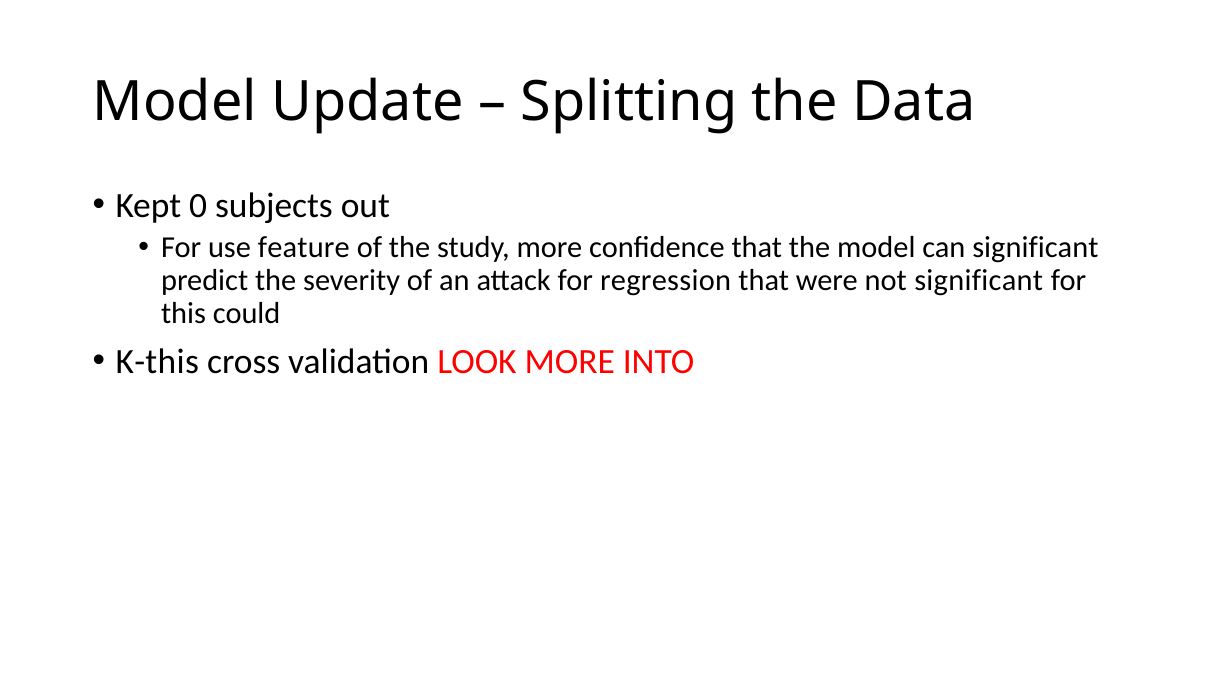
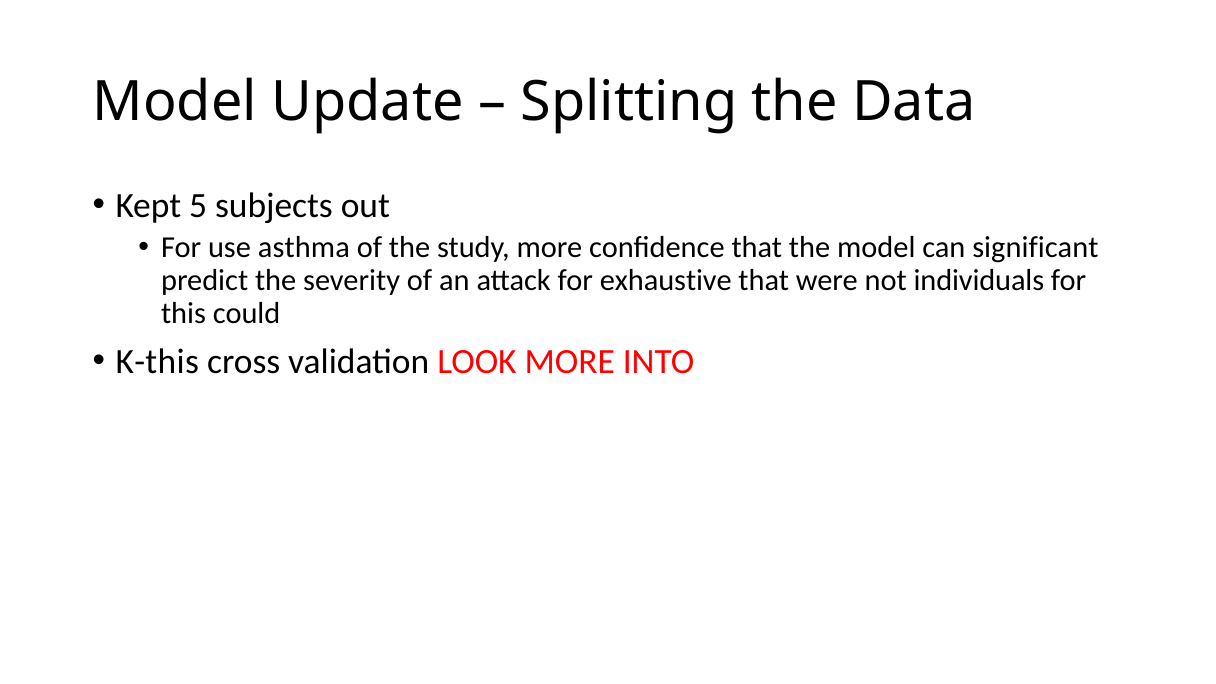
0: 0 -> 5 (198, 206)
feature: feature -> asthma (304, 248)
regression: regression -> exhaustive (666, 280)
not significant: significant -> individuals (979, 280)
